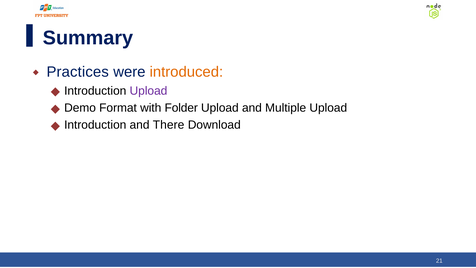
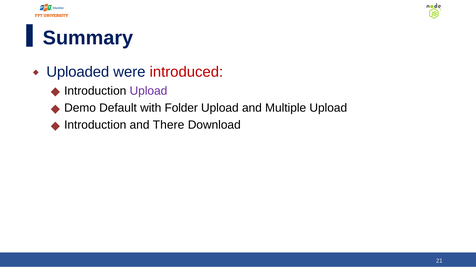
Practices: Practices -> Uploaded (78, 72)
introduced colour: orange -> red (186, 72)
Format: Format -> Default (118, 108)
